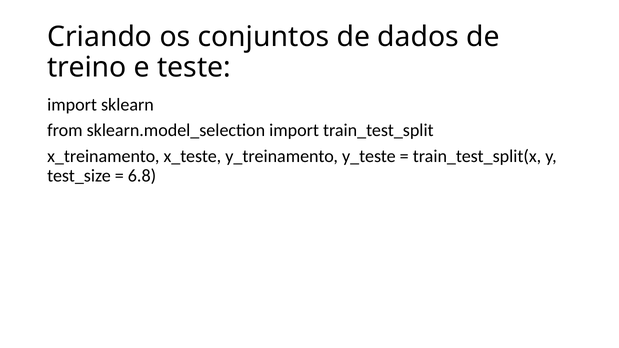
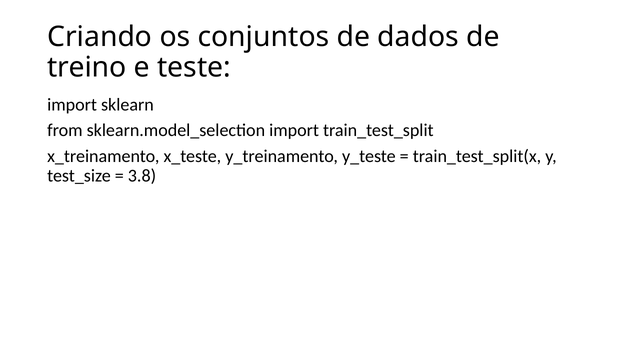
6.8: 6.8 -> 3.8 (142, 176)
